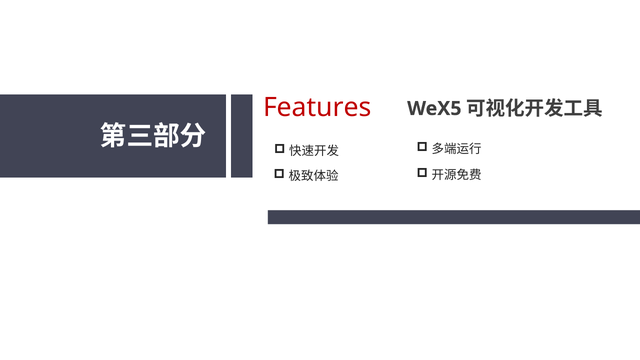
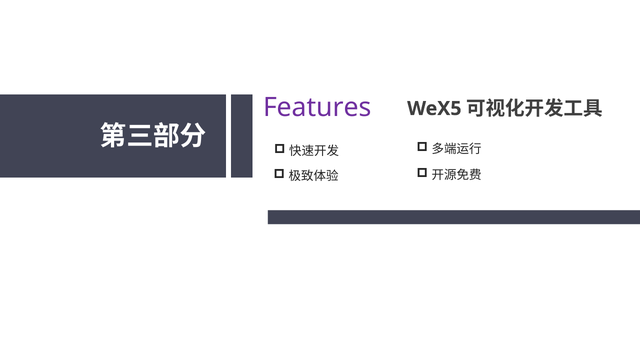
Features colour: red -> purple (317, 108)
